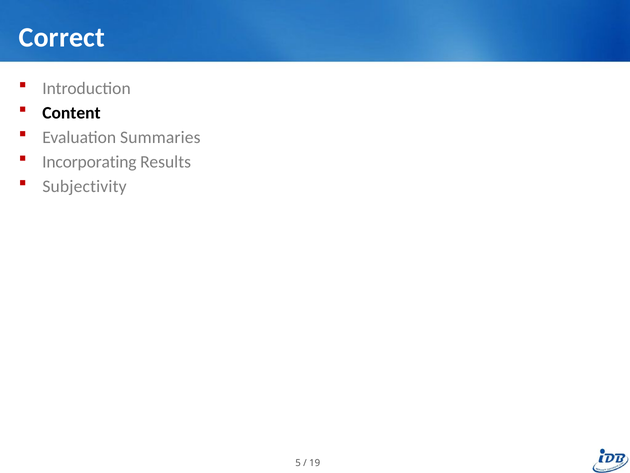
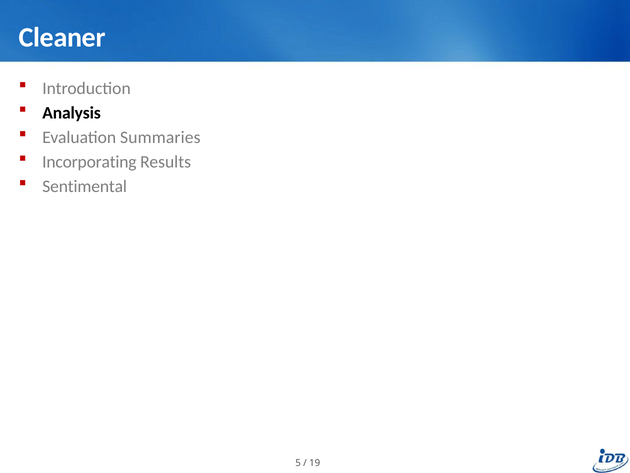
Correct: Correct -> Cleaner (62, 37)
Content: Content -> Analysis (72, 113)
Subjectivity: Subjectivity -> Sentimental (85, 186)
